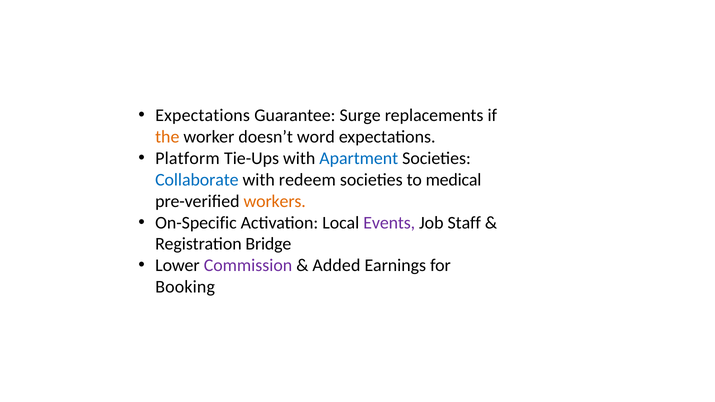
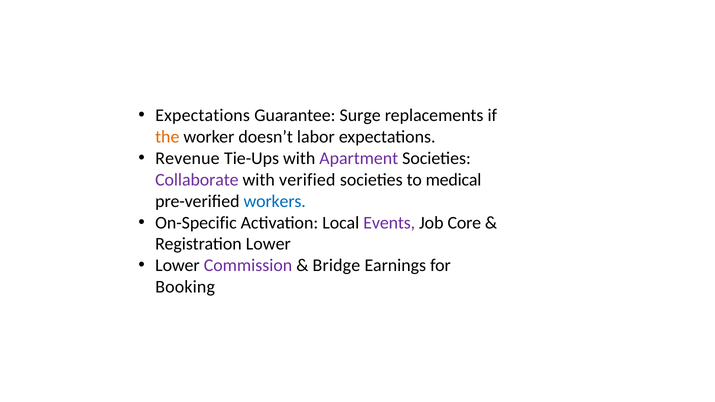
word: word -> labor (316, 137)
Platform: Platform -> Revenue (187, 158)
Apartment colour: blue -> purple (359, 158)
Collaborate colour: blue -> purple (197, 180)
redeem: redeem -> verified (307, 180)
workers colour: orange -> blue (275, 201)
Staff: Staff -> Core (464, 223)
Registration Bridge: Bridge -> Lower (268, 244)
Added: Added -> Bridge (336, 266)
